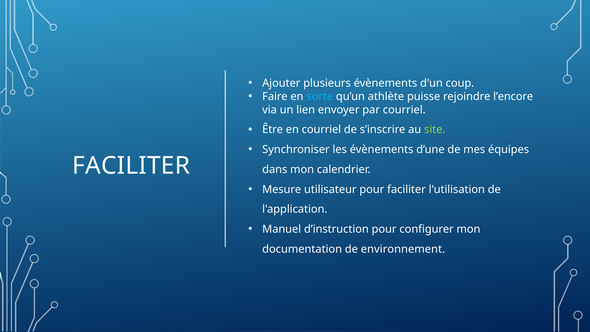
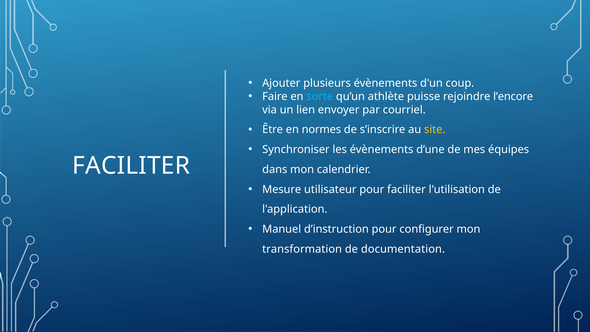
en courriel: courriel -> normes (321, 130)
site colour: light green -> yellow (435, 130)
documentation: documentation -> transformation (302, 249)
environnement: environnement -> documentation (403, 249)
